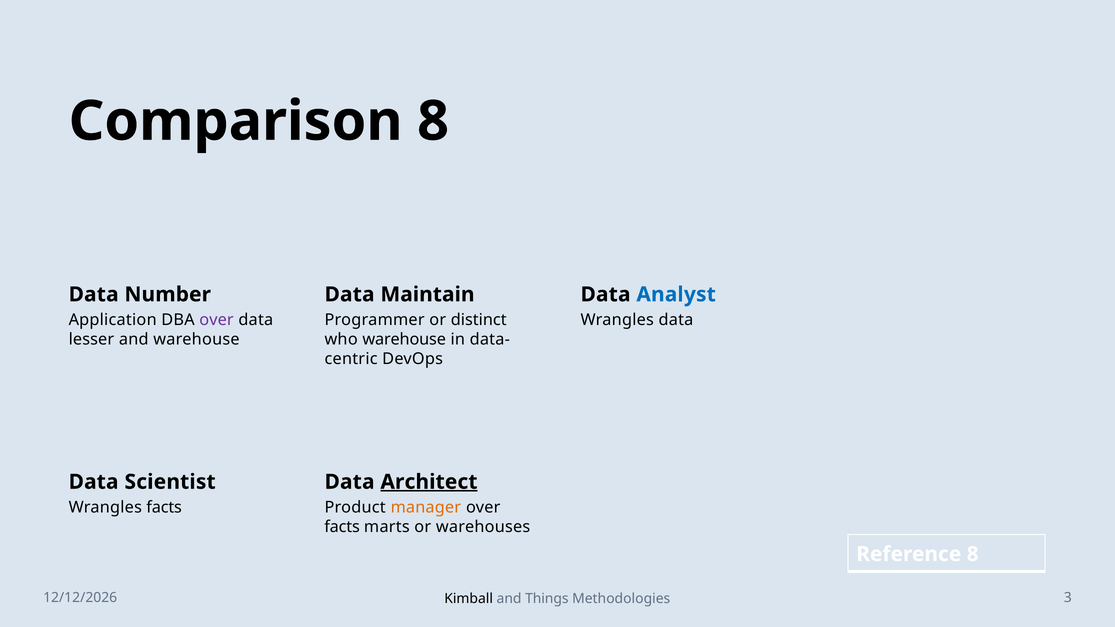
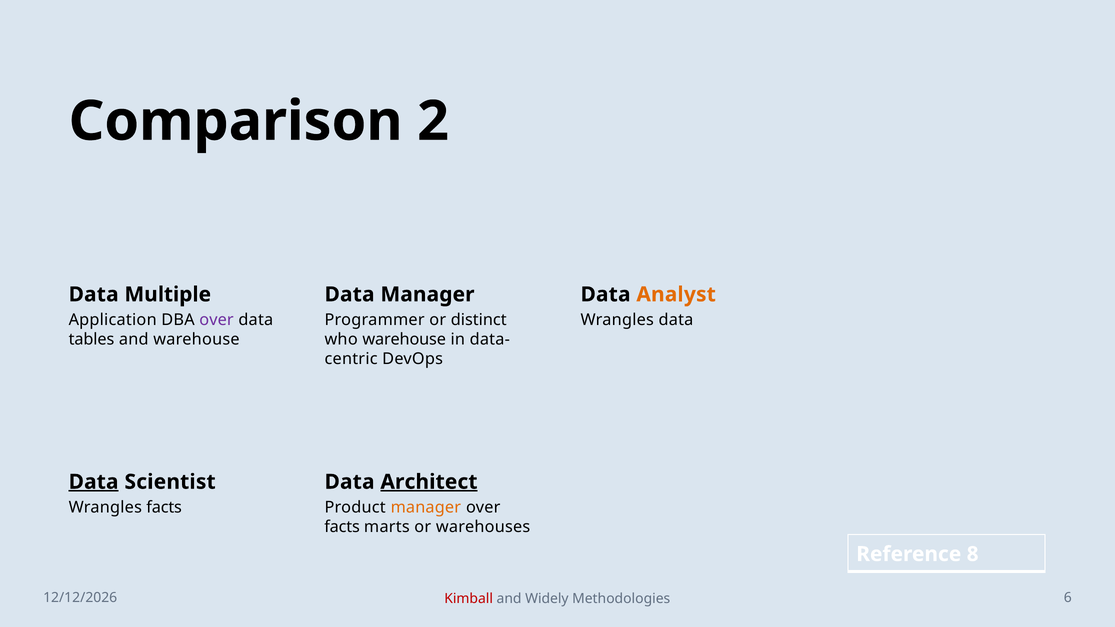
Comparison 8: 8 -> 2 (433, 121)
Number: Number -> Multiple (168, 295)
Data Maintain: Maintain -> Manager (427, 295)
Analyst colour: blue -> orange (676, 295)
lesser: lesser -> tables (91, 340)
Data underline: none -> present (94, 482)
3: 3 -> 6 (1068, 598)
Kimball colour: black -> red (469, 599)
Things: Things -> Widely (547, 599)
